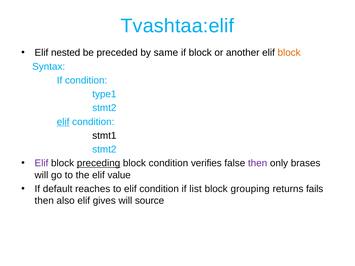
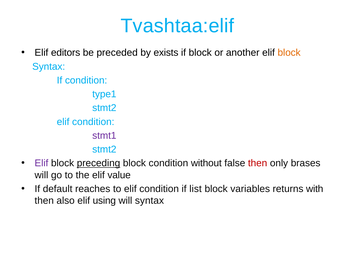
nested: nested -> editors (66, 53)
same: same -> exists (166, 53)
elif underline: present -> none (63, 122)
stmt1 colour: black -> purple (104, 136)
verifies: verifies -> without (206, 163)
then colour: purple -> red (258, 163)
grouping: grouping -> variables (250, 189)
fails: fails -> with (315, 189)
gives: gives -> using (104, 201)
will source: source -> syntax (149, 201)
